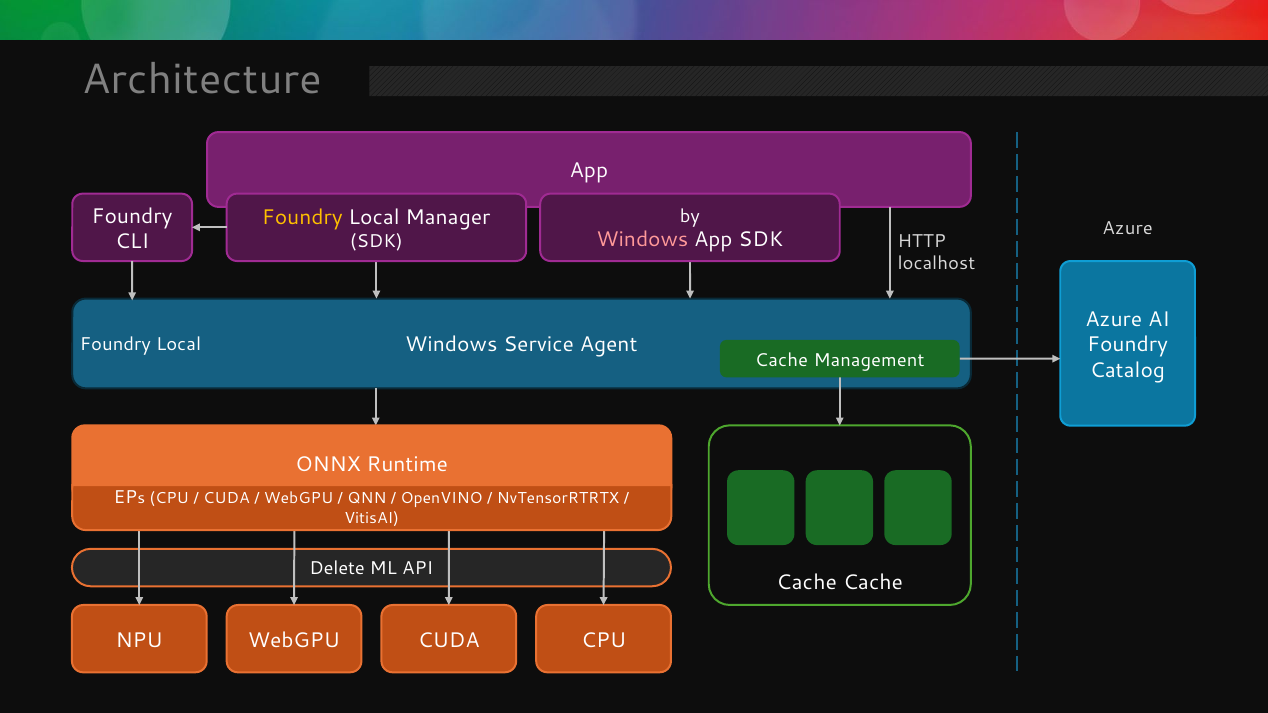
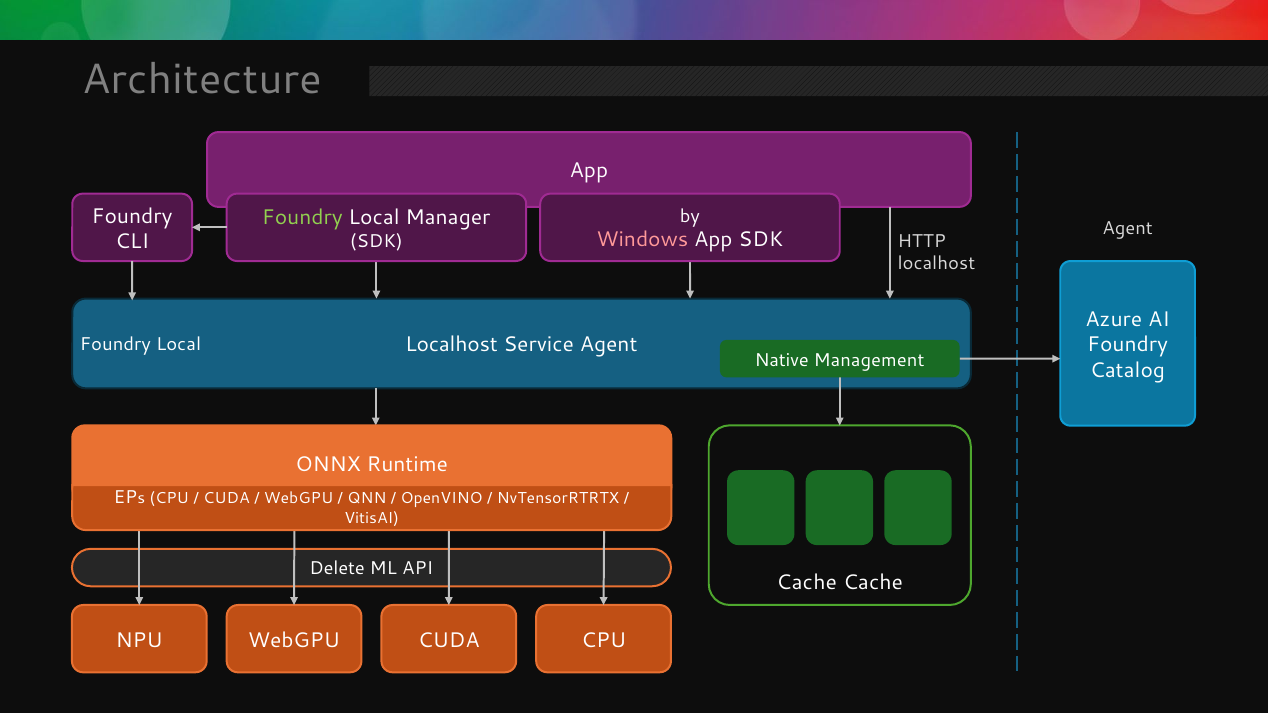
Foundry colour: yellow -> light green (302, 218)
Azure: Azure -> Agent (1128, 229)
Windows: Windows -> Localhost (451, 345)
Cache: Cache -> Native (782, 360)
